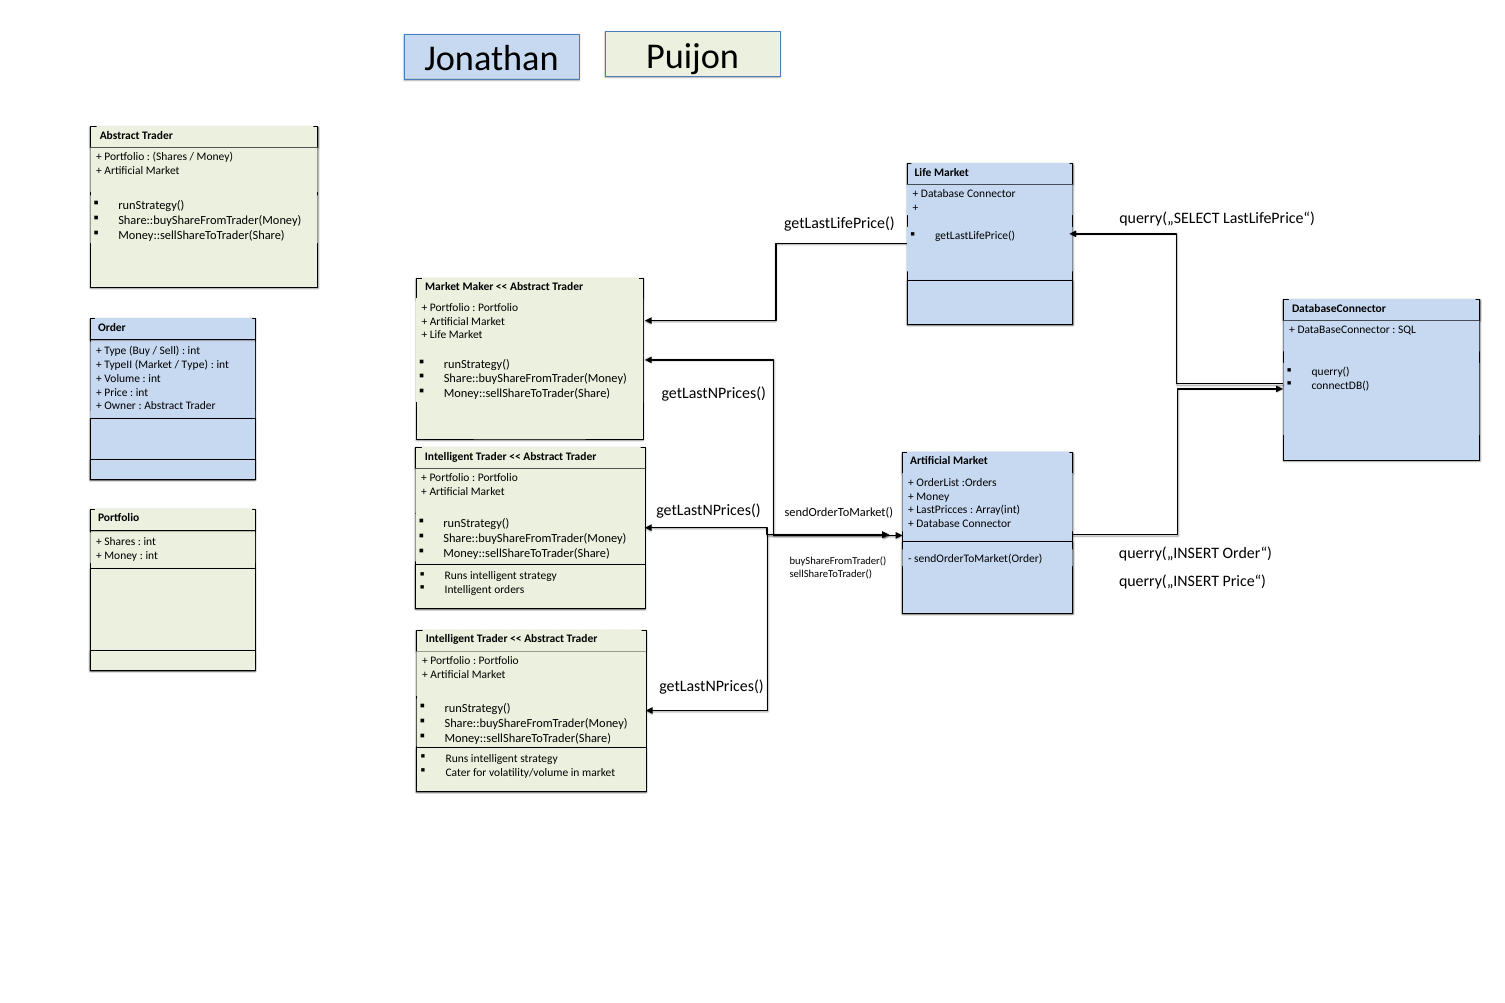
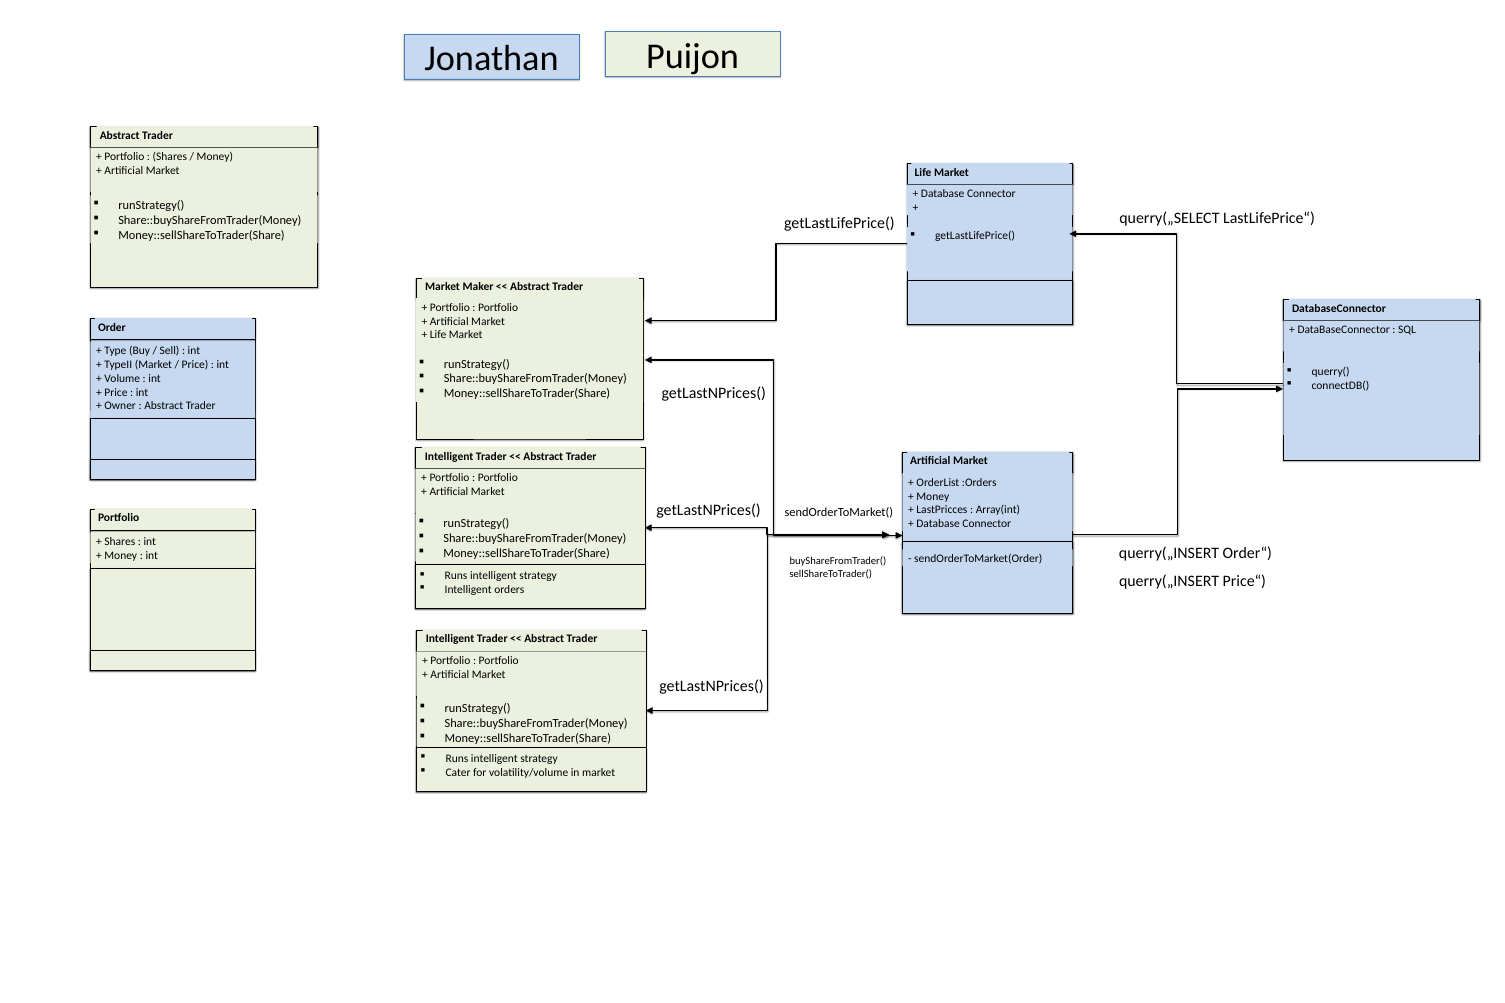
Type: Type -> Price (195, 365)
